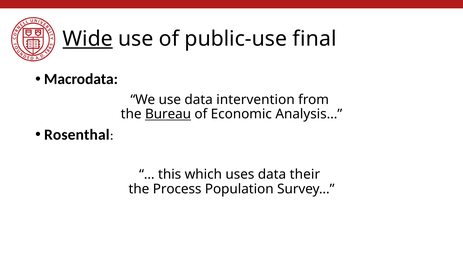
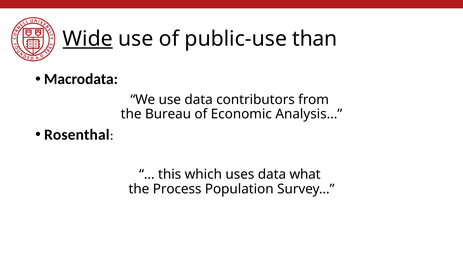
final: final -> than (315, 39)
intervention: intervention -> contributors (256, 100)
Bureau underline: present -> none (168, 114)
their: their -> what (305, 175)
